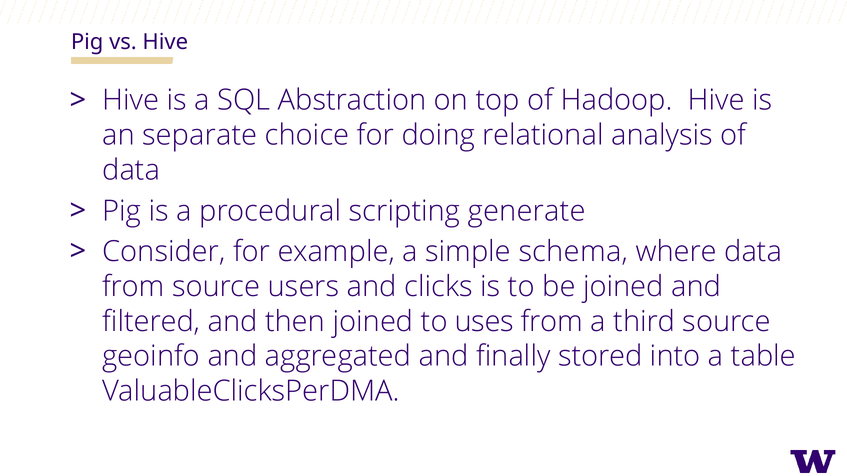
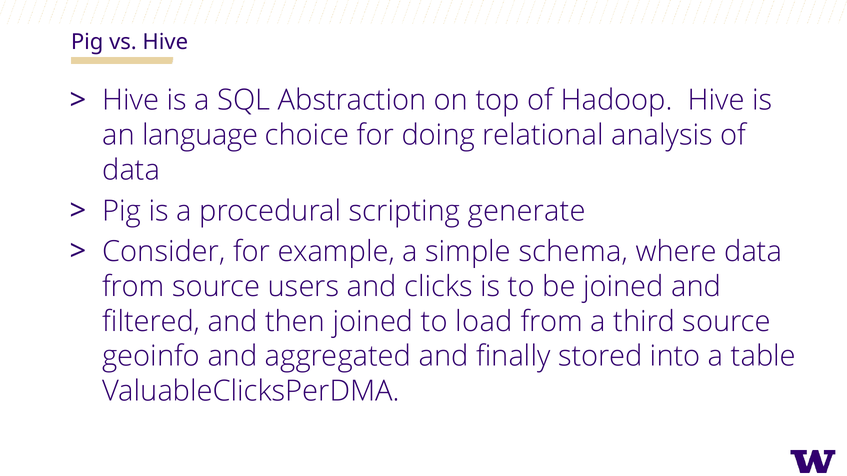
separate: separate -> language (200, 135)
uses: uses -> load (484, 322)
